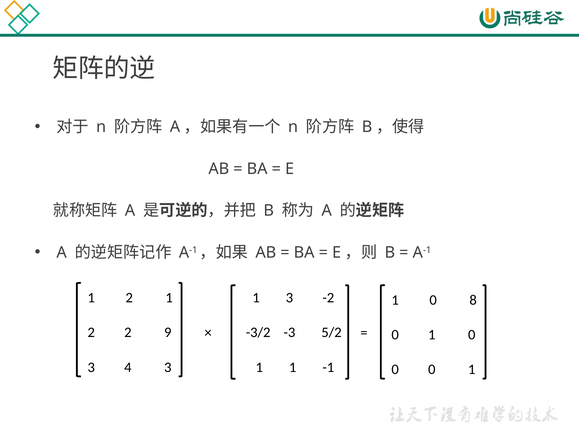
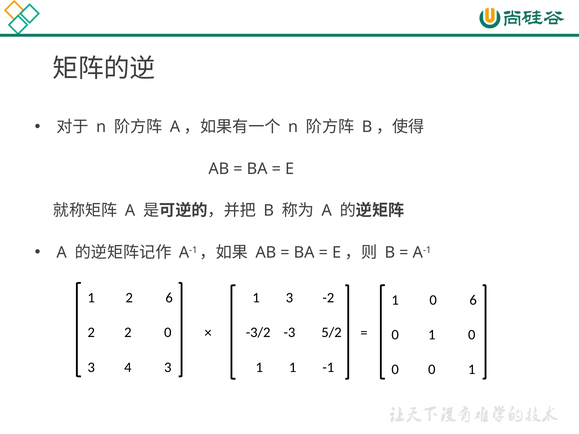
2 1: 1 -> 6 (169, 298)
0 8: 8 -> 6 (473, 300)
2 9: 9 -> 0 (168, 333)
